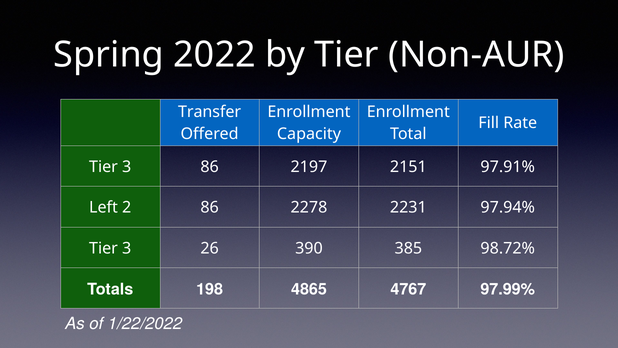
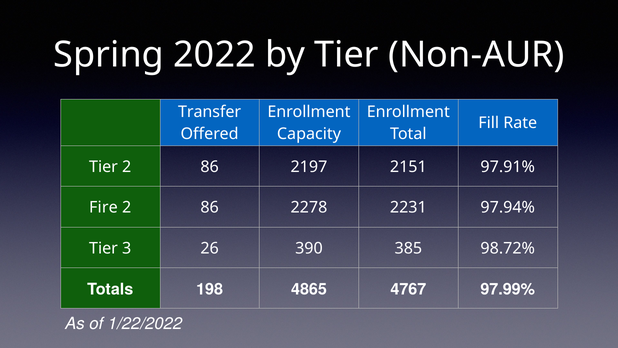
3: 3 -> 2 (127, 167)
Left: Left -> Fire (103, 207)
